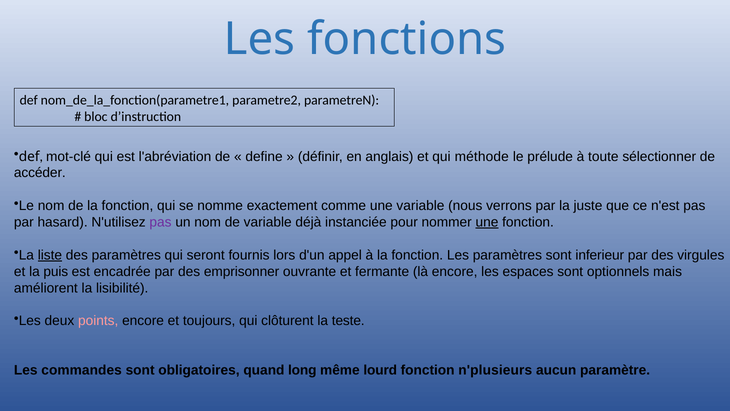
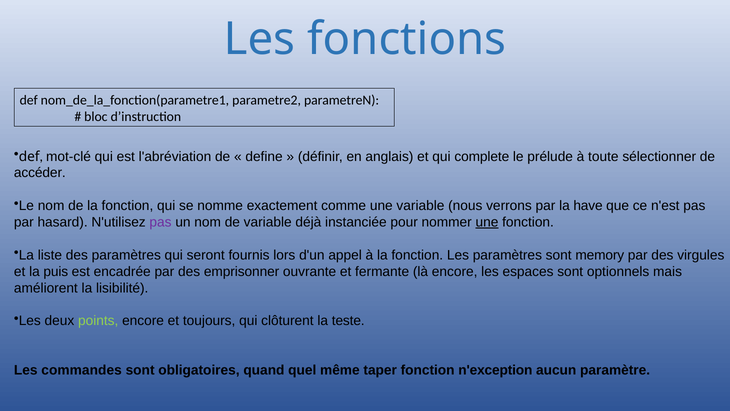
méthode: méthode -> complete (482, 156)
juste: juste -> have (588, 206)
liste underline: present -> none (50, 255)
inferieur: inferieur -> memory (600, 255)
points colour: pink -> light green (98, 321)
long: long -> quel (302, 370)
lourd: lourd -> taper (380, 370)
n'plusieurs: n'plusieurs -> n'exception (495, 370)
